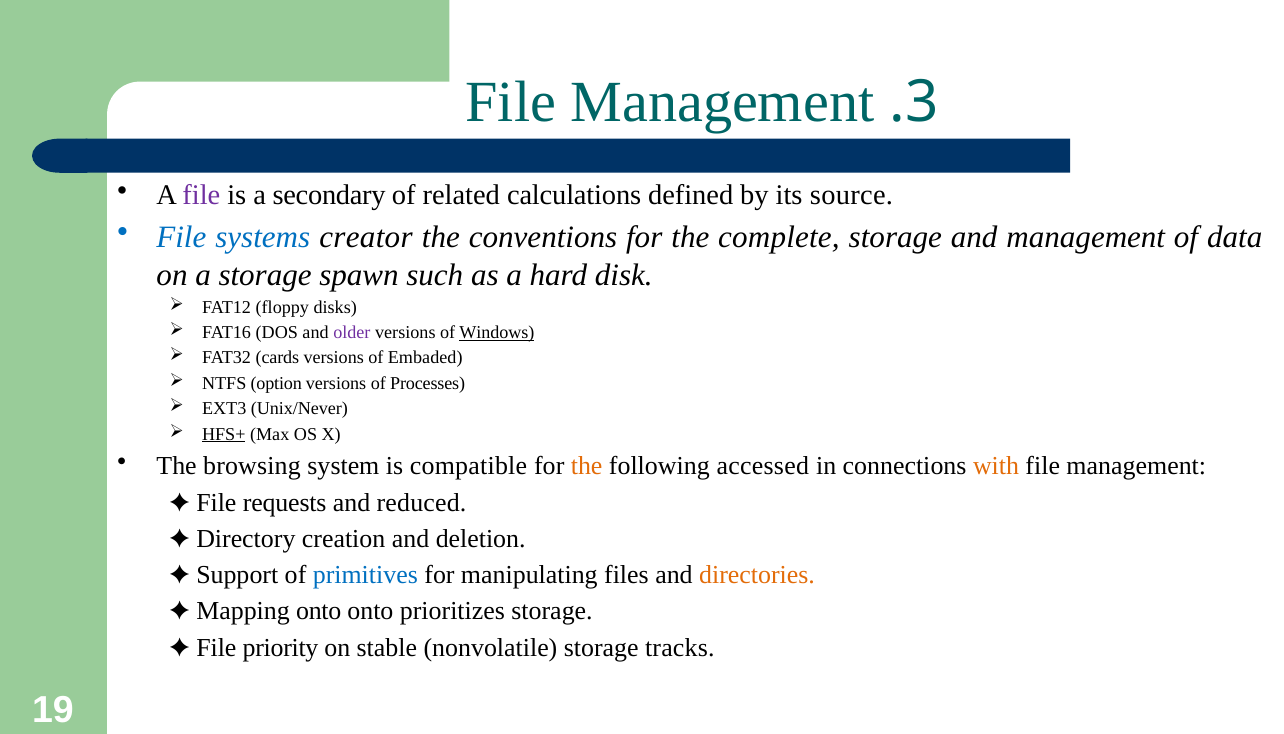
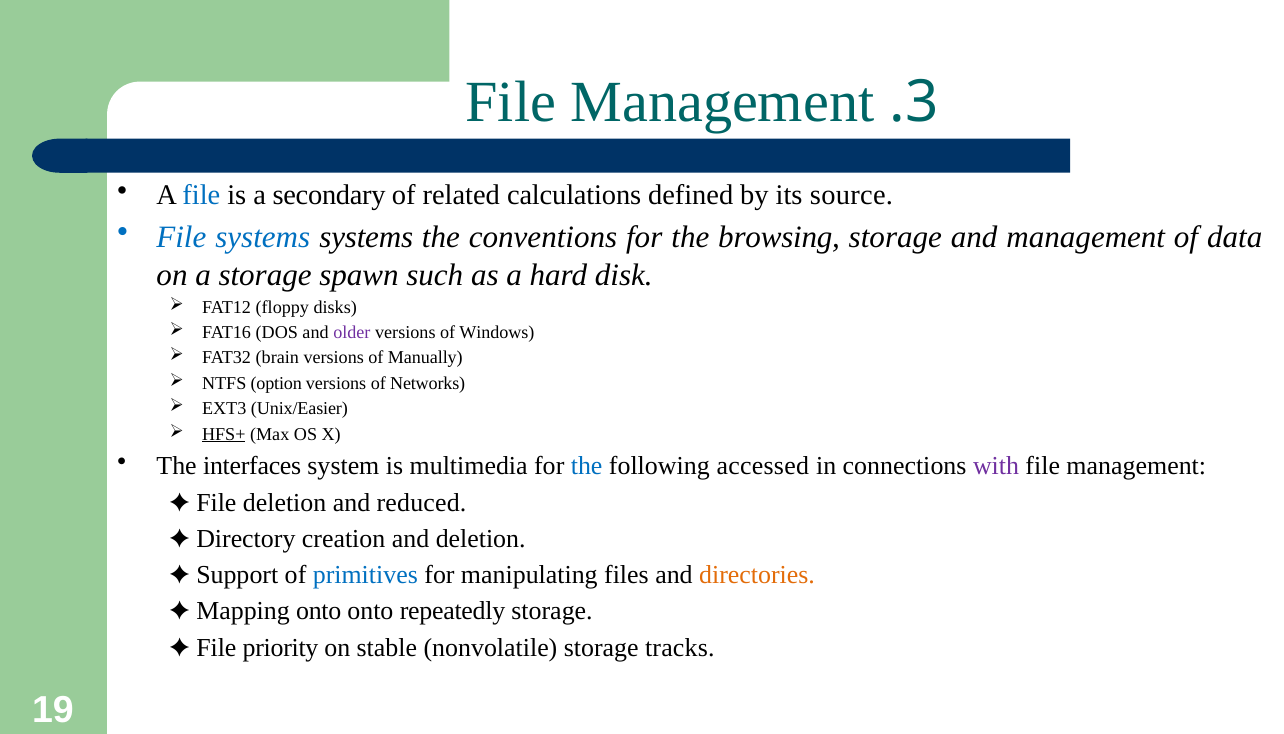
file colour: purple -> blue (201, 195)
systems creator: creator -> systems (366, 237)
complete: complete -> browsing (779, 237)
Windows underline: present -> none (497, 332)
cards: cards -> brain (277, 358)
Embaded: Embaded -> Manually (425, 358)
Processes: Processes -> Networks (428, 383)
Unix/Never: Unix/Never -> Unix/Easier (299, 409)
browsing: browsing -> interfaces (252, 466)
compatible: compatible -> multimedia (469, 466)
the colour: orange -> blue (587, 466)
with colour: orange -> purple (996, 466)
requests: requests -> deletion (285, 502)
prioritizes: prioritizes -> repeatedly (453, 611)
